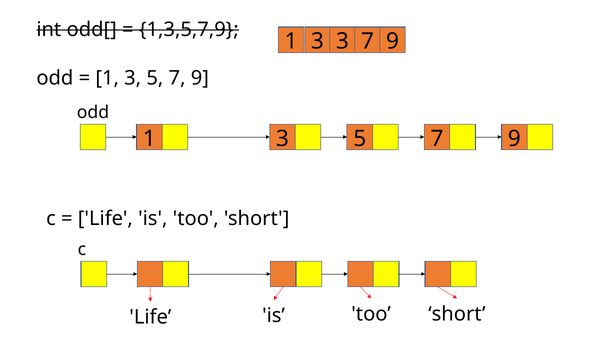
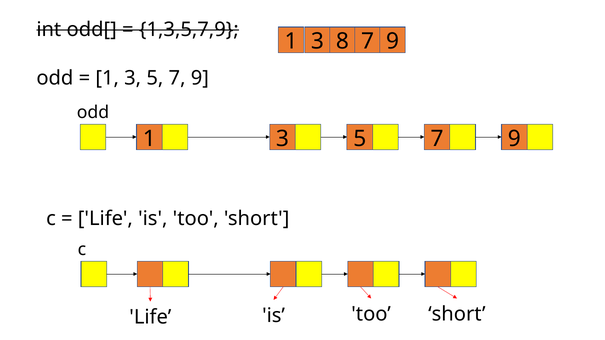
3 3: 3 -> 8 (342, 41)
